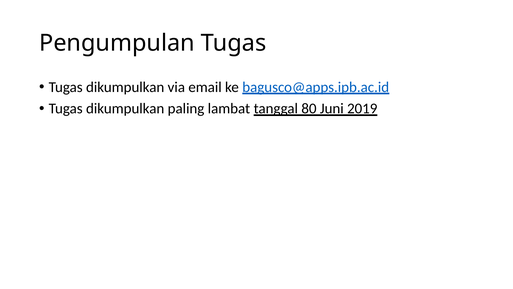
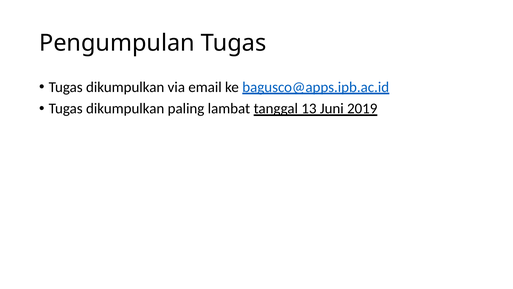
80: 80 -> 13 (309, 109)
